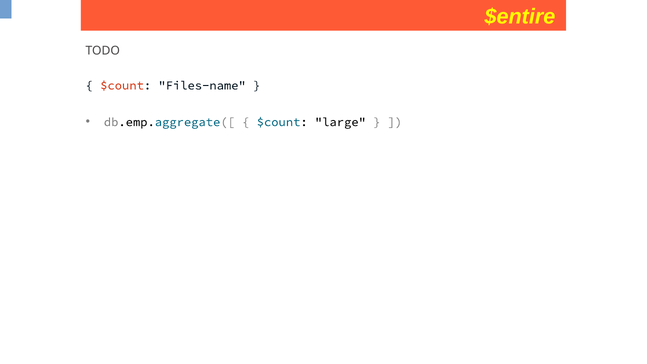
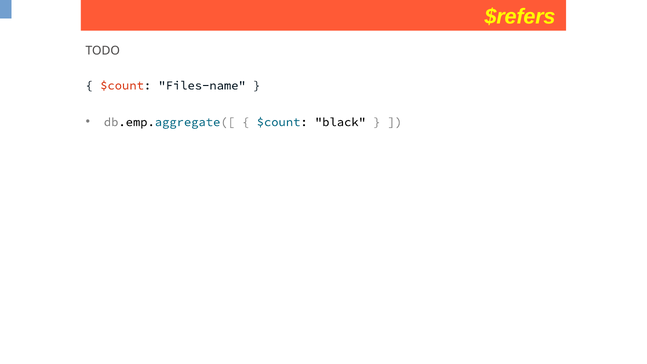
$entire: $entire -> $refers (520, 17)
large: large -> black (340, 122)
